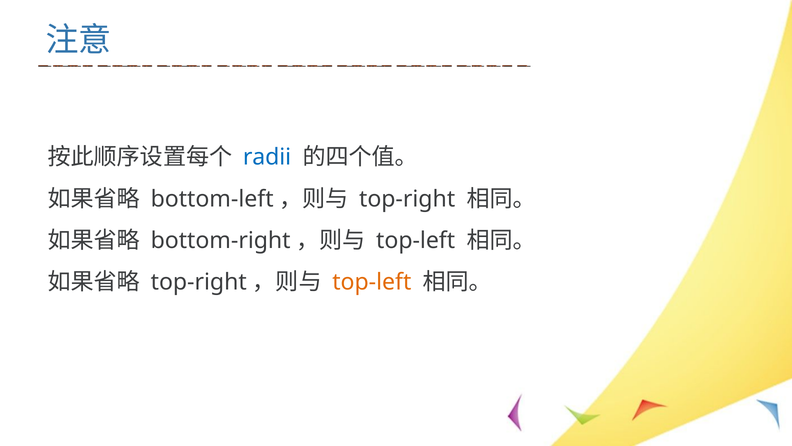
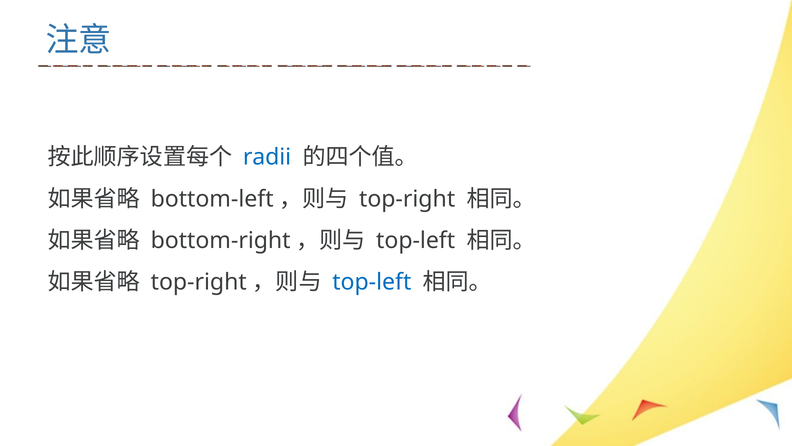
top-left colour: orange -> blue (372, 282)
